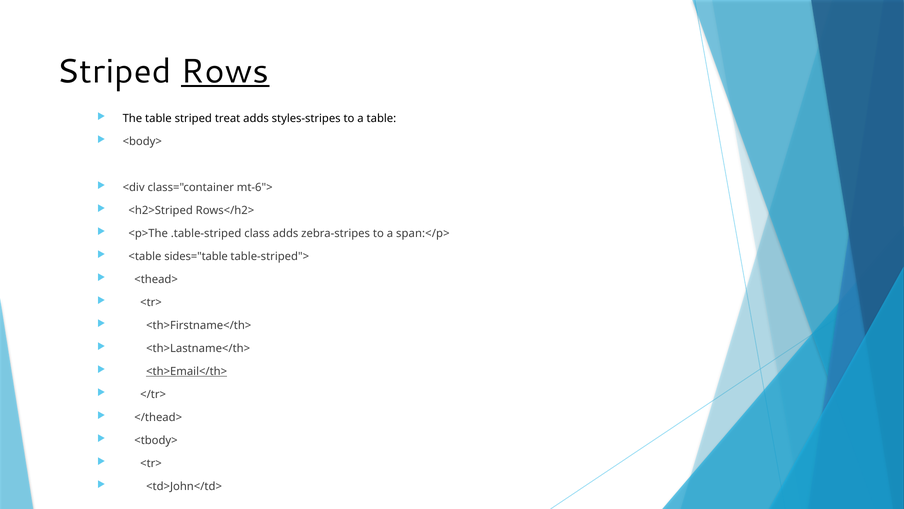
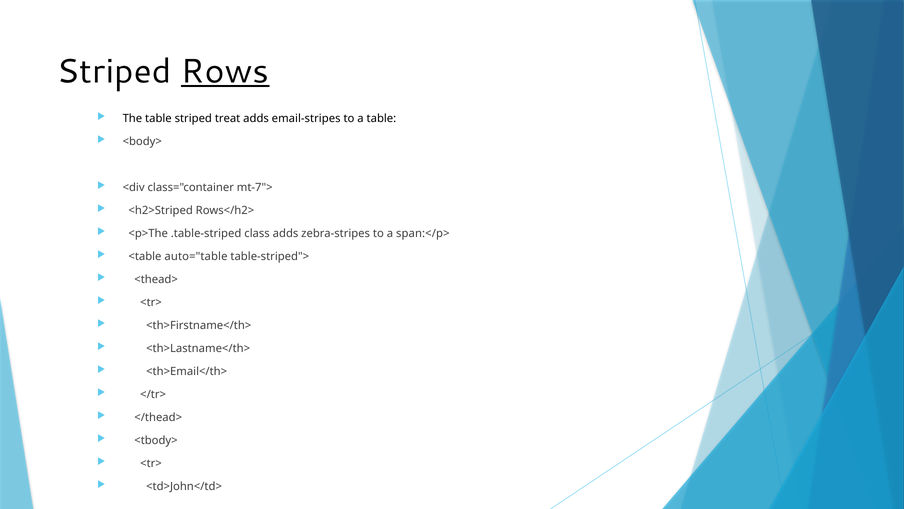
styles-stripes: styles-stripes -> email-stripes (306, 118)
mt-6">: mt-6"> -> mt-7"> (255, 187)
sides="table: sides="table -> auto="table (196, 256)
<th>Email</th> underline: present -> none (187, 371)
